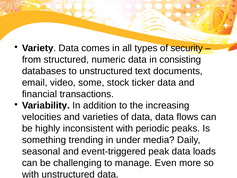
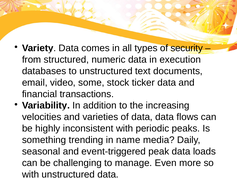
consisting: consisting -> execution (180, 59)
under: under -> name (128, 140)
